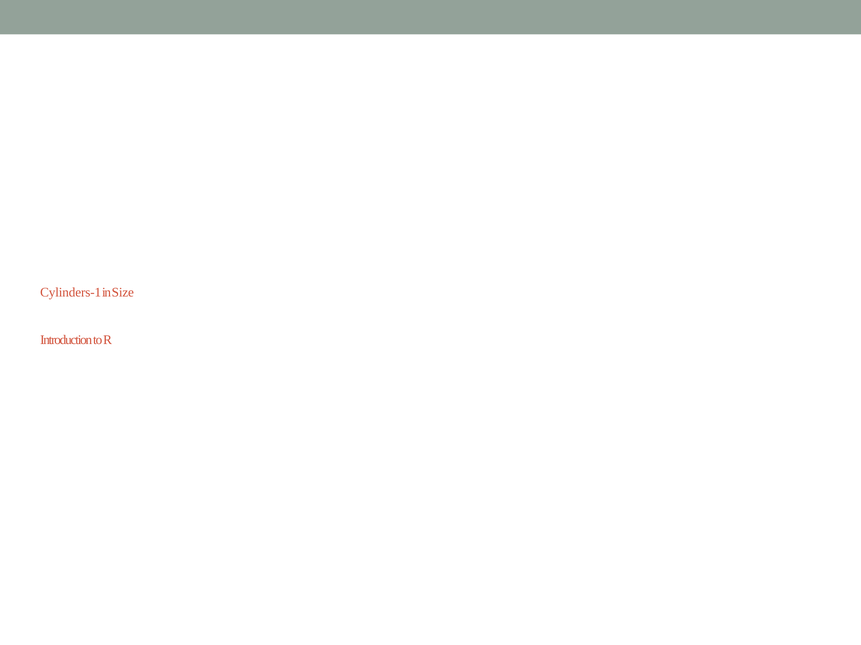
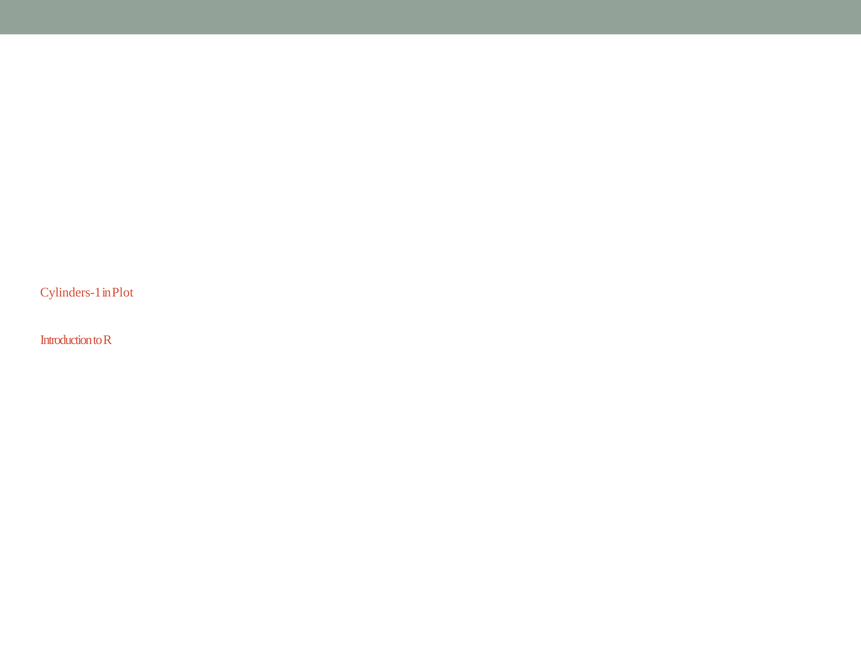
Size: Size -> Plot (123, 293)
